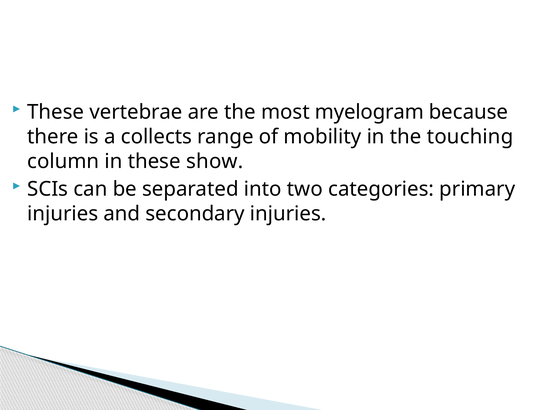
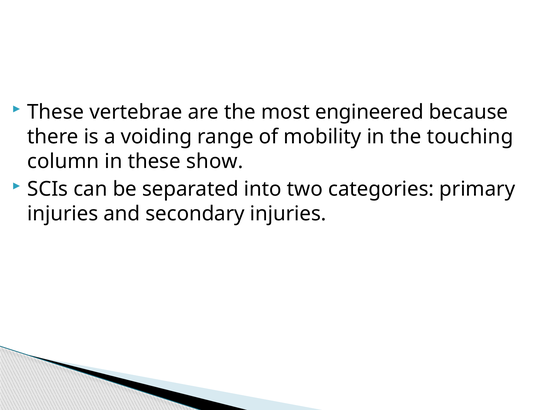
myelogram: myelogram -> engineered (369, 112)
collects: collects -> voiding (156, 137)
